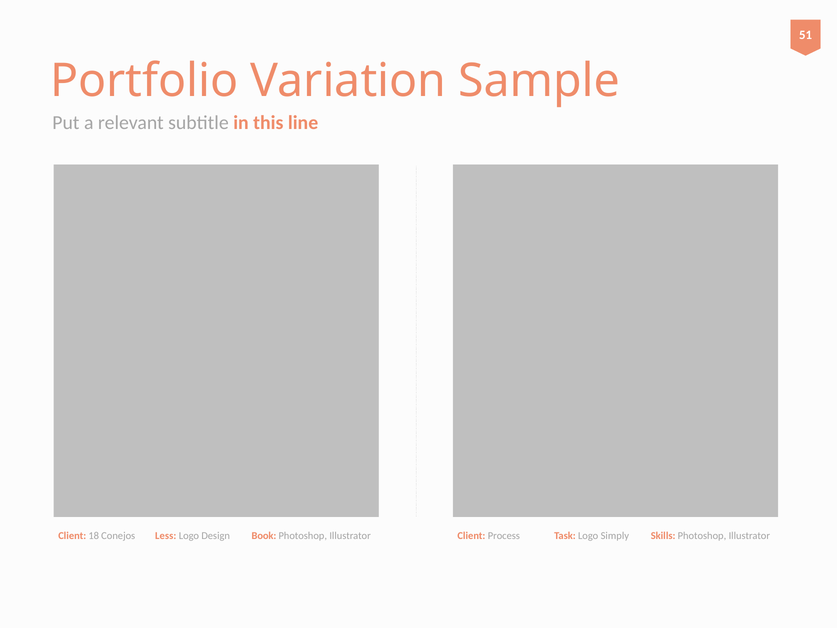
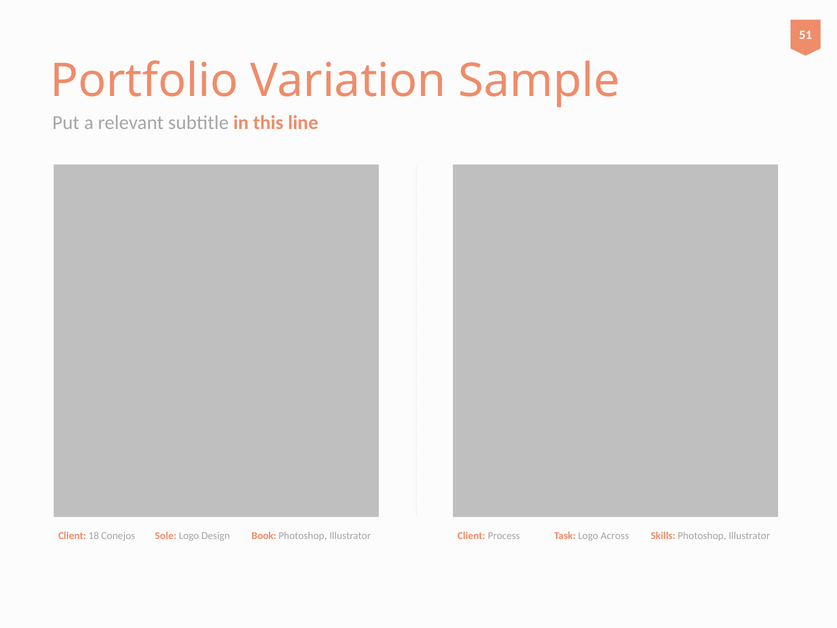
Less: Less -> Sole (166, 535)
Simply: Simply -> Across (615, 535)
